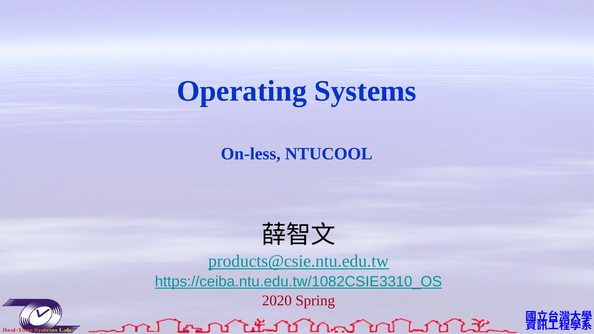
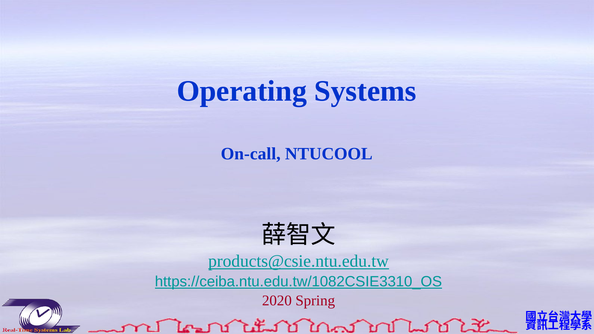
On-less: On-less -> On-call (251, 154)
